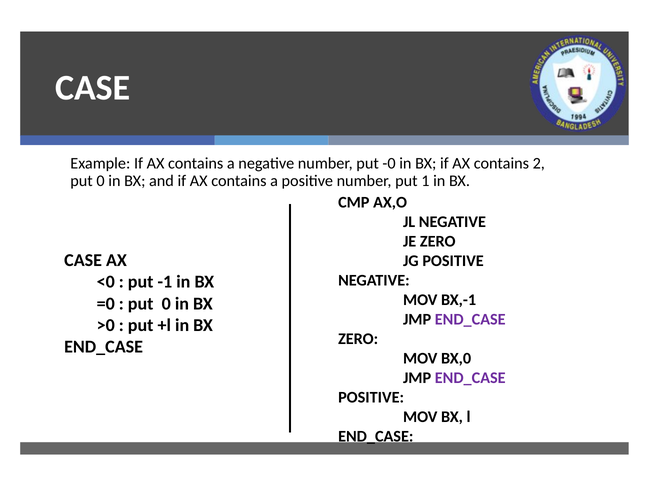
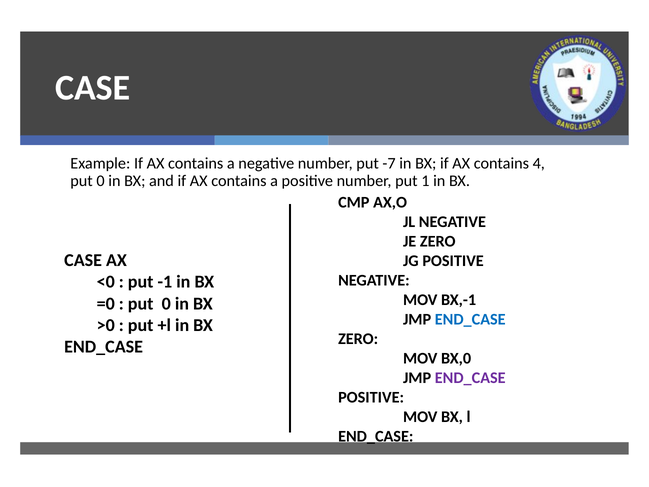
-0: -0 -> -7 (389, 163)
2: 2 -> 4 (539, 163)
END_CASE colour: purple -> blue (470, 319)
